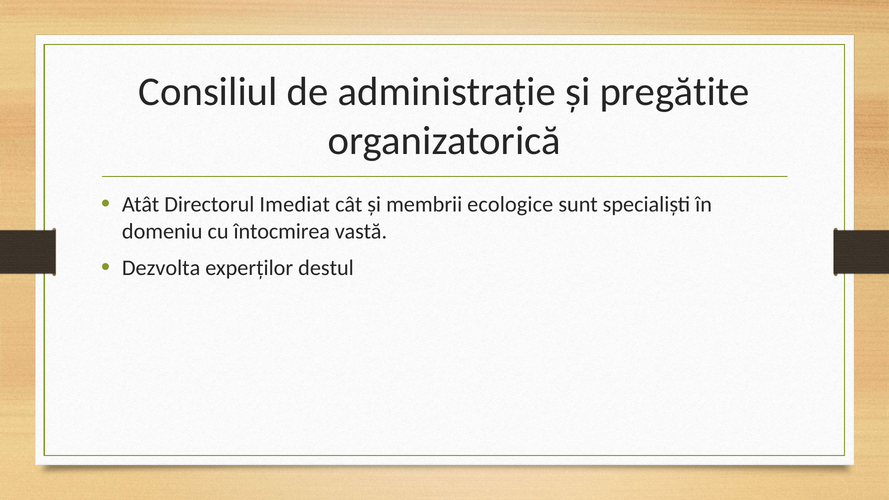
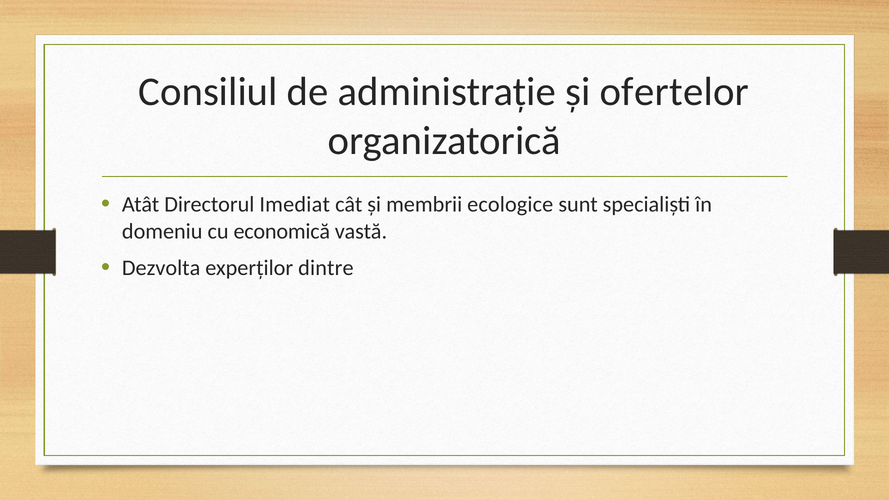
pregătite: pregătite -> ofertelor (674, 92)
întocmirea: întocmirea -> economică (282, 231)
destul: destul -> dintre (326, 268)
